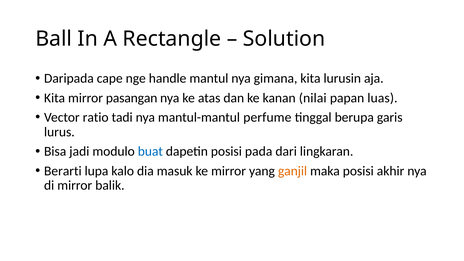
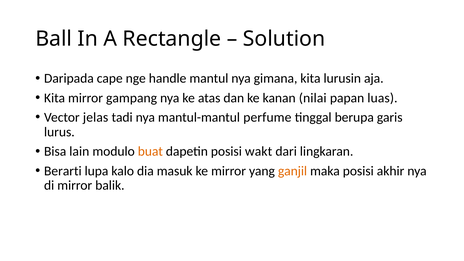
pasangan: pasangan -> gampang (132, 98)
ratio: ratio -> jelas (96, 117)
jadi: jadi -> lain (79, 151)
buat colour: blue -> orange (150, 151)
pada: pada -> wakt (259, 151)
